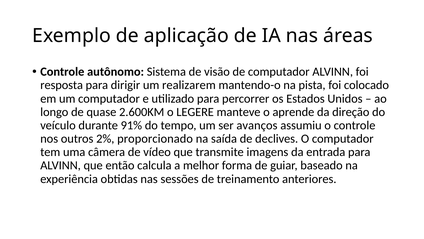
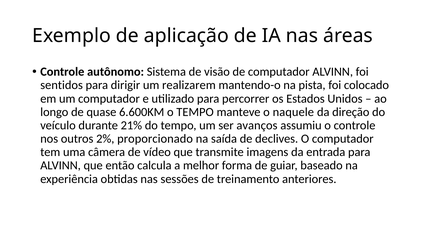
resposta: resposta -> sentidos (62, 85)
2.600KM: 2.600KM -> 6.600KM (142, 112)
o LEGERE: LEGERE -> TEMPO (195, 112)
aprende: aprende -> naquele (293, 112)
91%: 91% -> 21% (131, 125)
